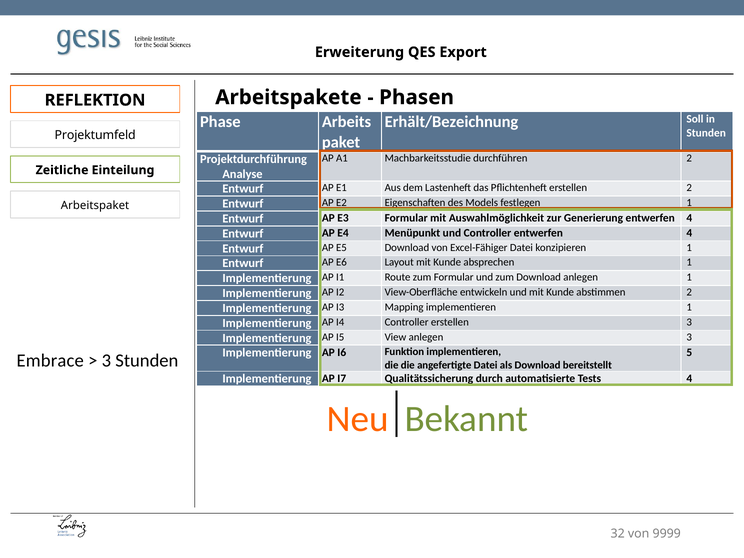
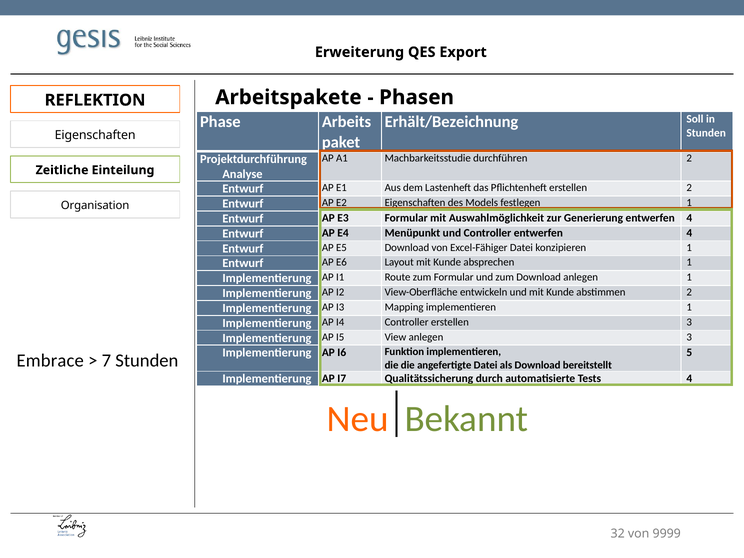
Projektumfeld: Projektumfeld -> Eigenschaften (95, 135)
Arbeitspaket: Arbeitspaket -> Organisation (95, 205)
3: 3 -> 7 (106, 361)
